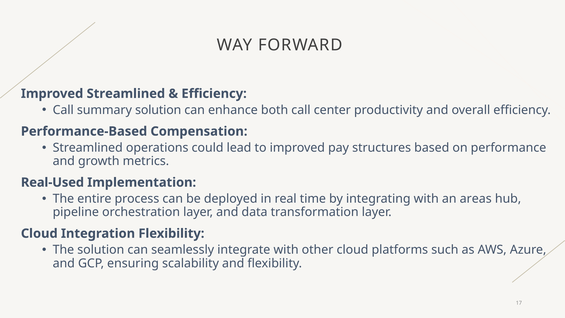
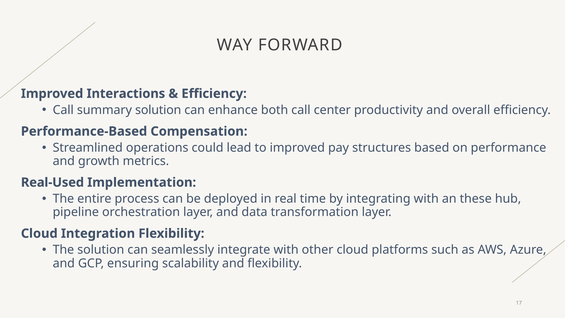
Improved Streamlined: Streamlined -> Interactions (126, 94)
areas: areas -> these (476, 199)
